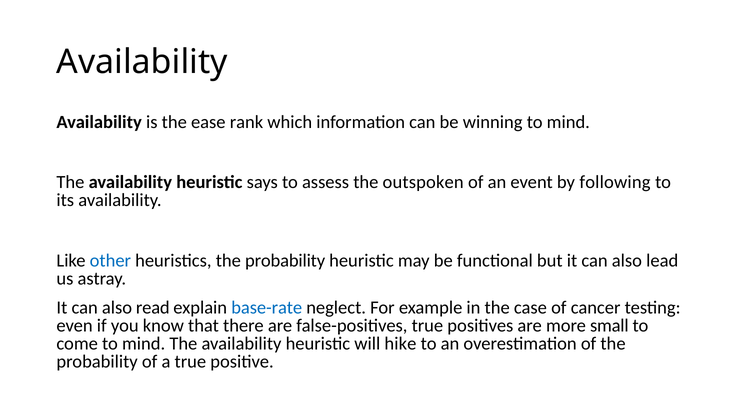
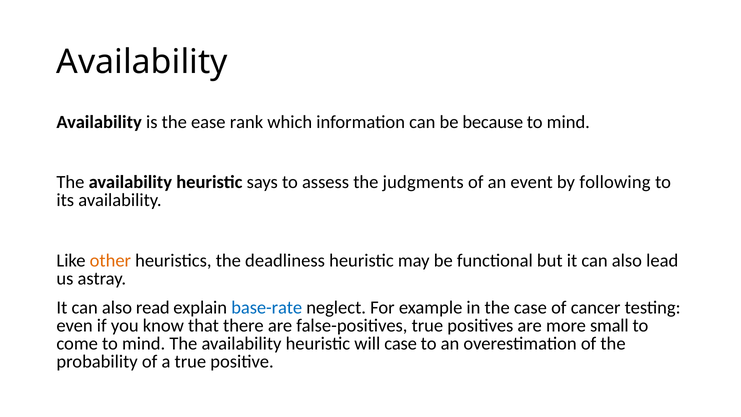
winning: winning -> because (493, 122)
outspoken: outspoken -> judgments (423, 182)
other colour: blue -> orange (110, 260)
heuristics the probability: probability -> deadliness (285, 260)
will hike: hike -> case (401, 344)
